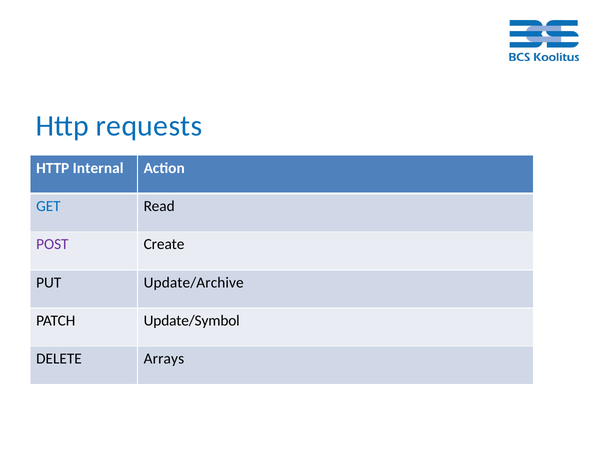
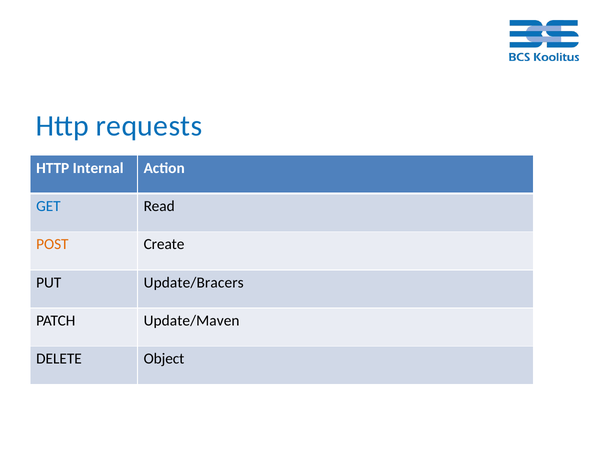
POST colour: purple -> orange (52, 244)
Update/Archive: Update/Archive -> Update/Bracers (194, 282)
Update/Symbol: Update/Symbol -> Update/Maven (192, 321)
Arrays: Arrays -> Object (164, 359)
